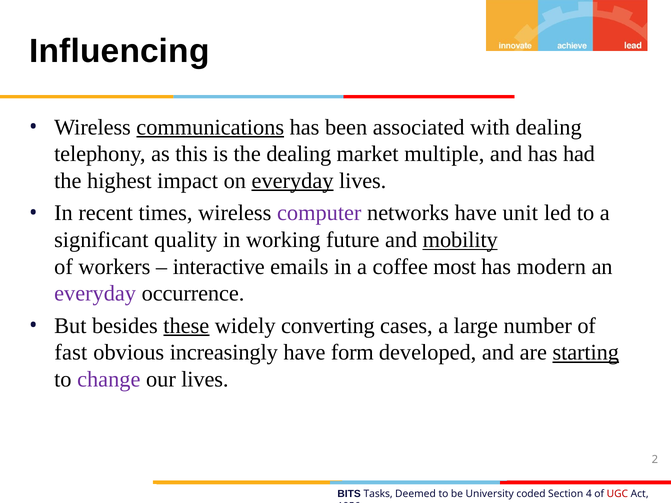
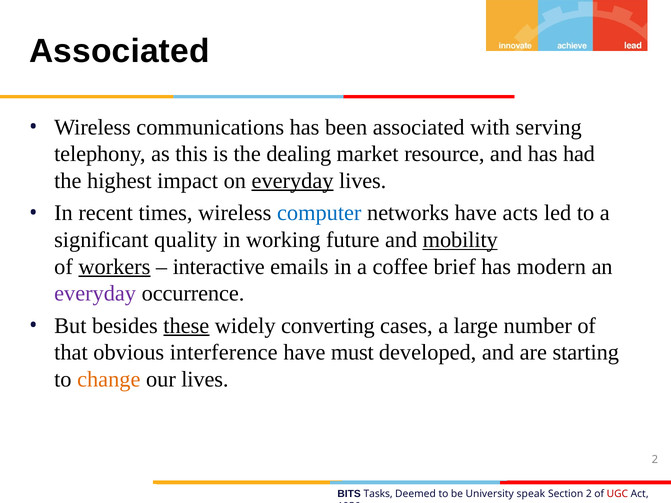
Influencing: Influencing -> Associated (119, 51)
communications underline: present -> none (210, 127)
with dealing: dealing -> serving (549, 127)
multiple: multiple -> resource (444, 154)
computer colour: purple -> blue (319, 213)
unit: unit -> acts (520, 213)
workers underline: none -> present (114, 267)
most: most -> brief (455, 267)
fast: fast -> that (71, 353)
increasingly: increasingly -> interference (224, 353)
form: form -> must (352, 353)
starting underline: present -> none (586, 353)
change colour: purple -> orange (109, 380)
coded: coded -> speak (531, 494)
Section 4: 4 -> 2 (589, 494)
